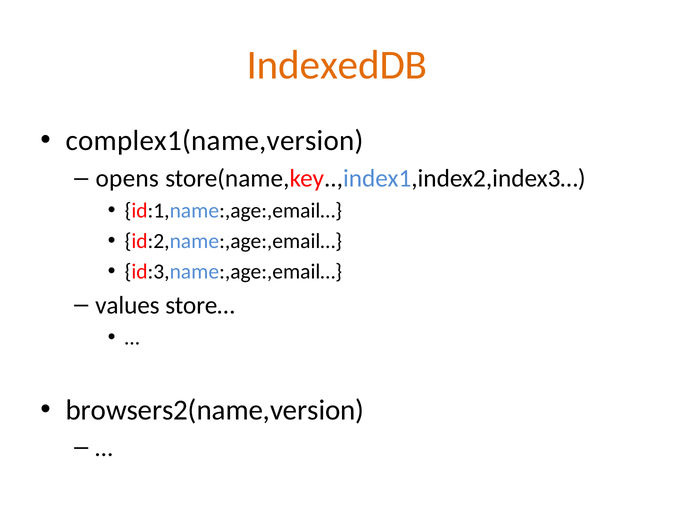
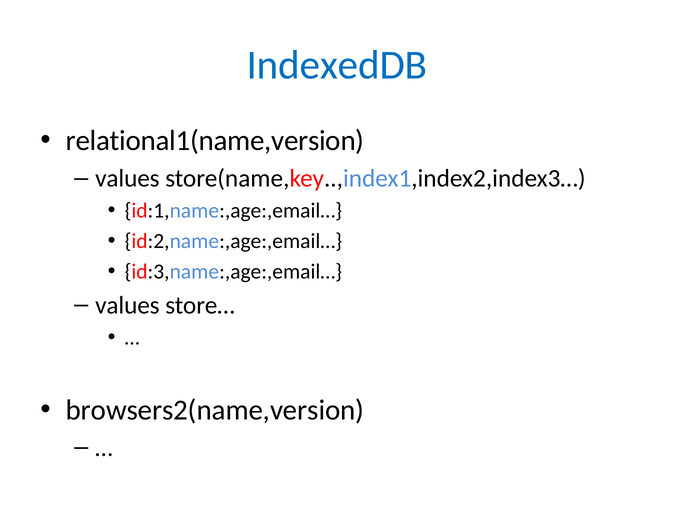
IndexedDB colour: orange -> blue (337, 65)
complex1(name,version: complex1(name,version -> relational1(name,version (215, 141)
opens: opens -> values (127, 178)
